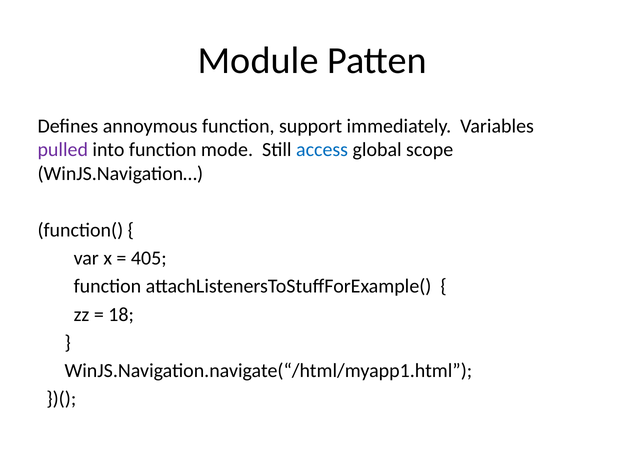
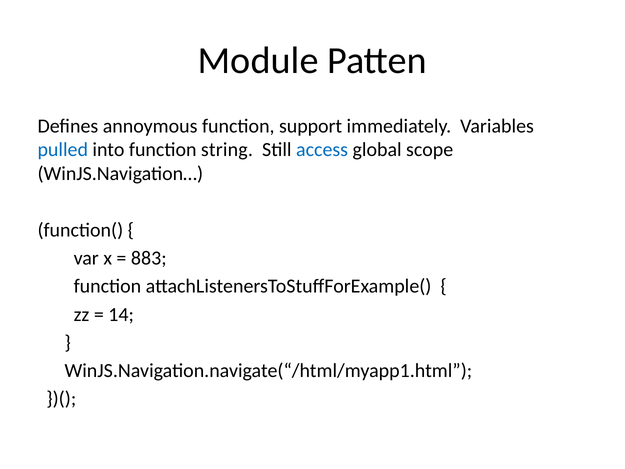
pulled colour: purple -> blue (63, 150)
mode: mode -> string (227, 150)
405: 405 -> 883 (149, 258)
18: 18 -> 14 (121, 314)
